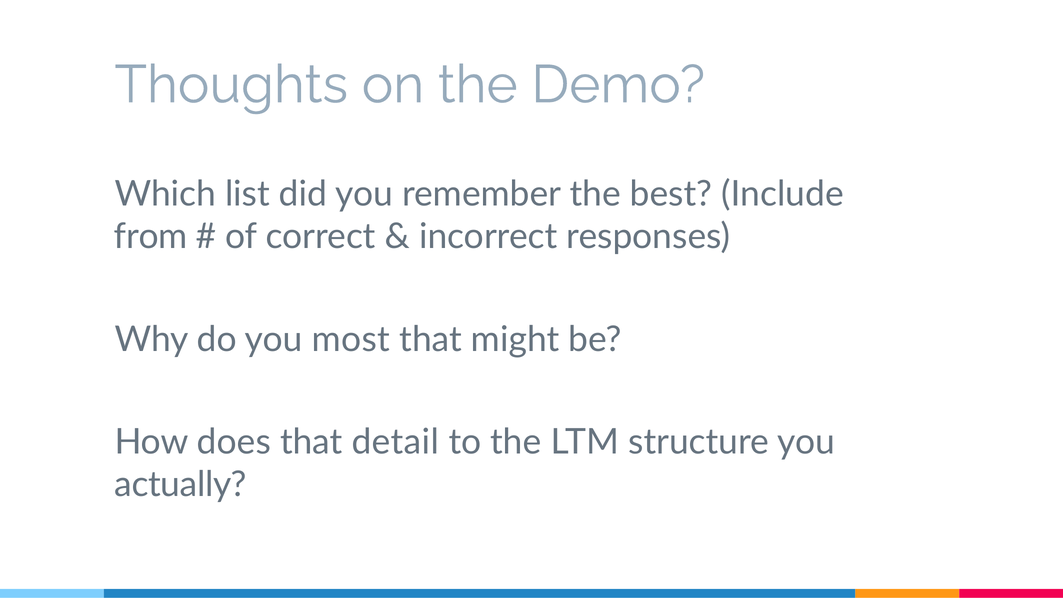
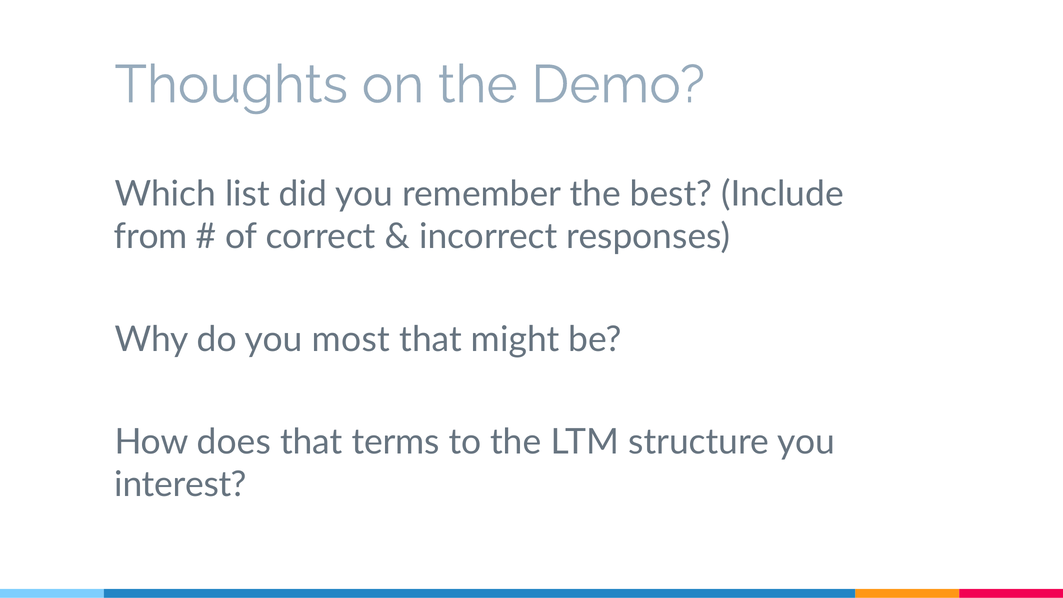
detail: detail -> terms (396, 442)
actually: actually -> interest (181, 485)
